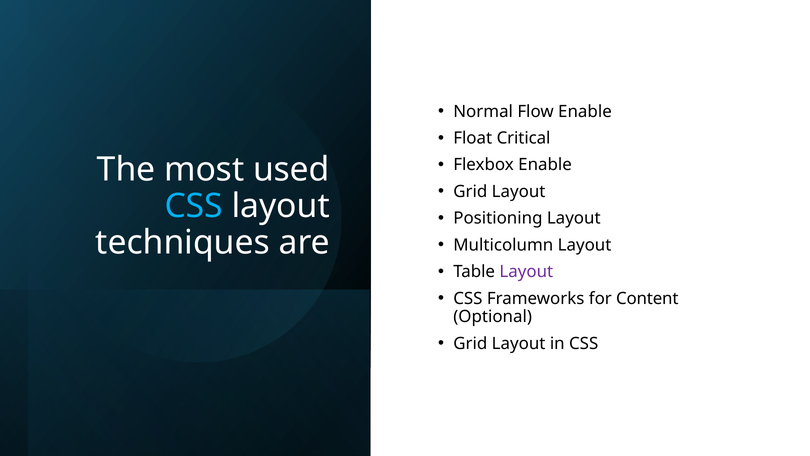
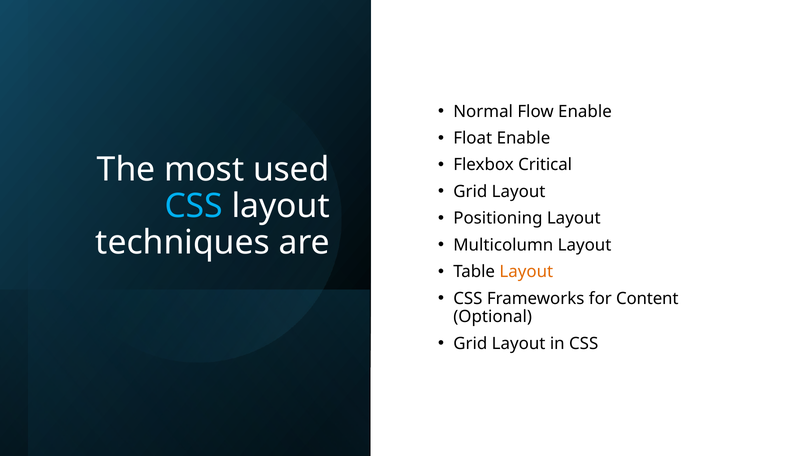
Float Critical: Critical -> Enable (523, 138)
Flexbox Enable: Enable -> Critical (545, 165)
Layout colour: purple -> orange (526, 272)
